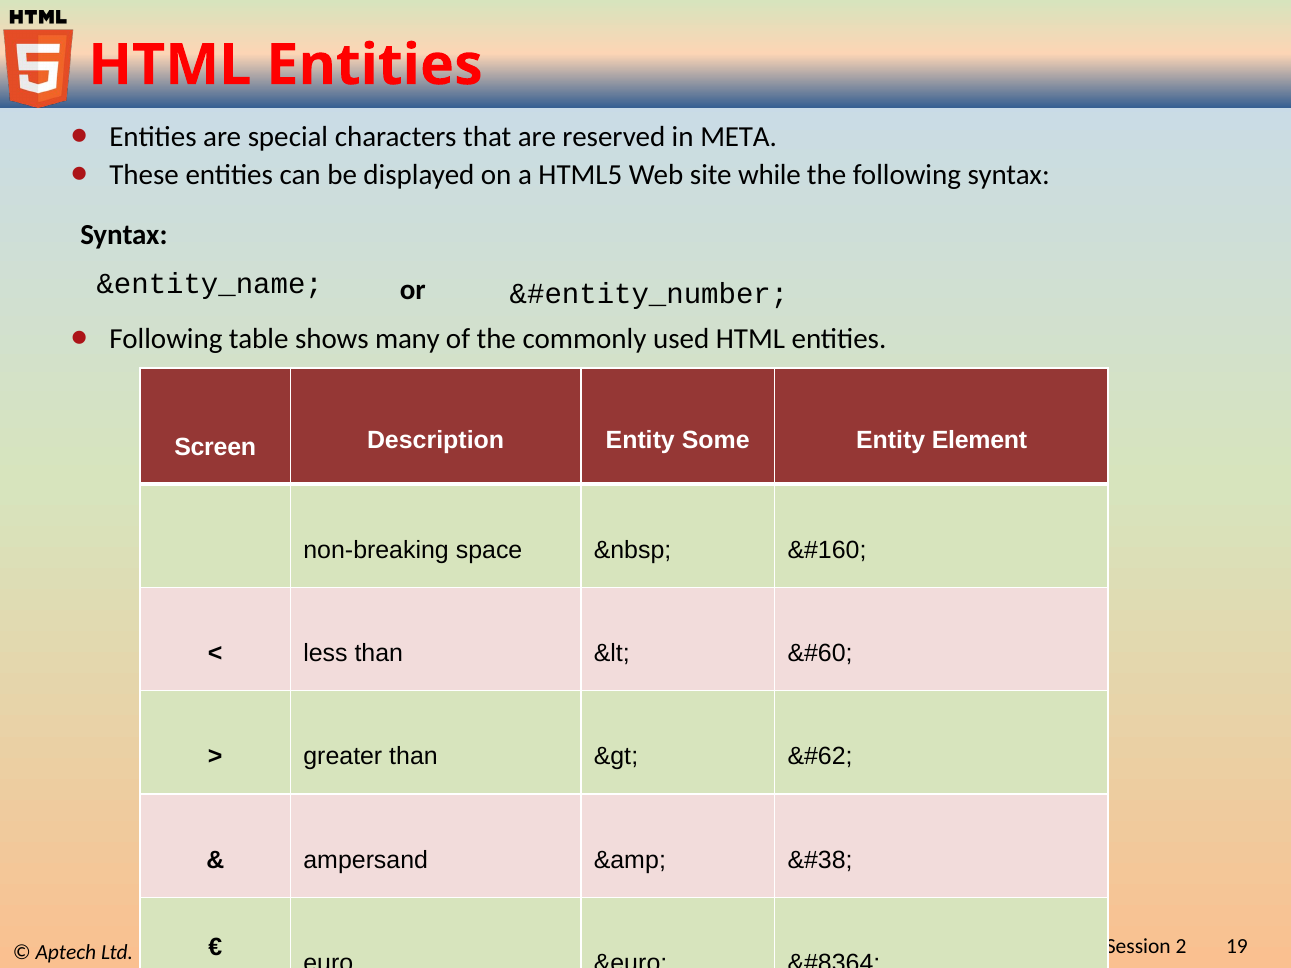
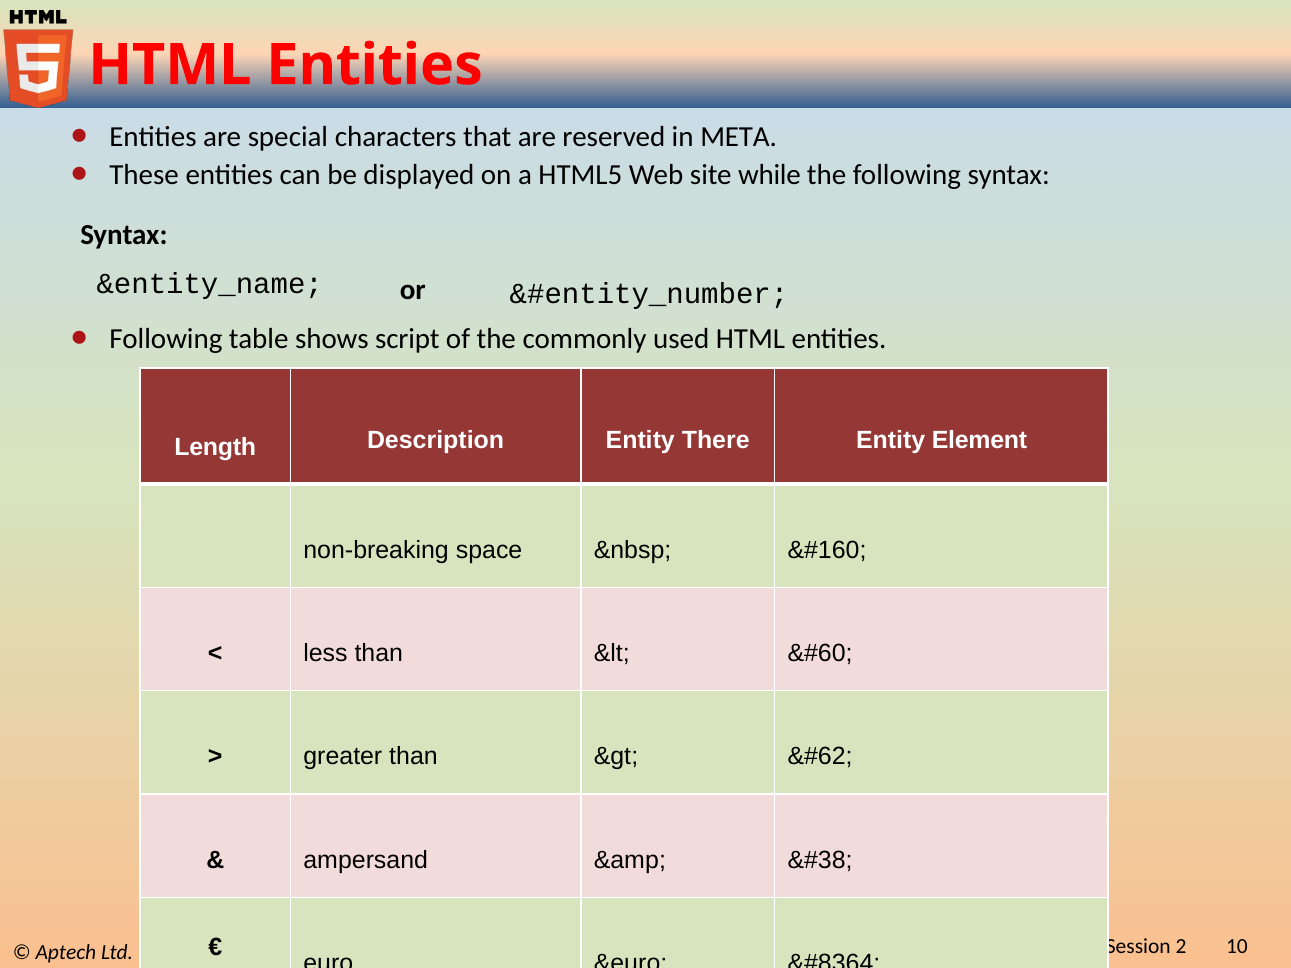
many: many -> script (407, 339)
Screen: Screen -> Length (215, 448)
Some: Some -> There (716, 440)
19: 19 -> 10 (1237, 947)
